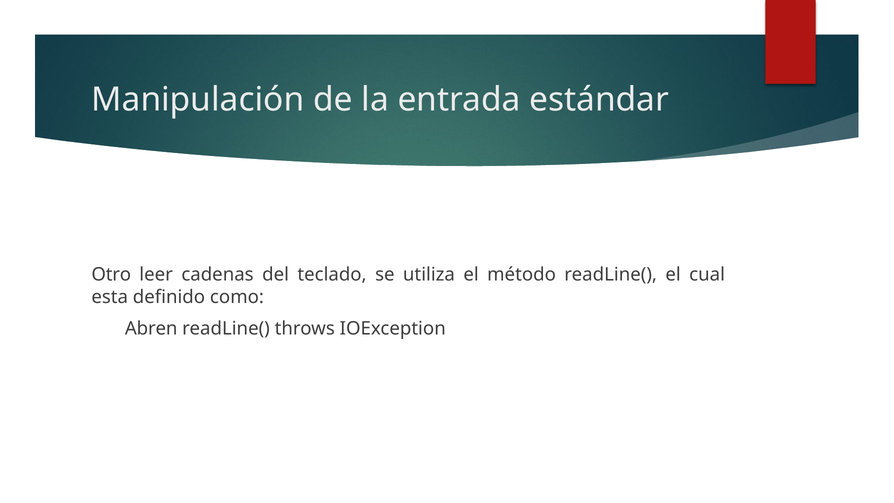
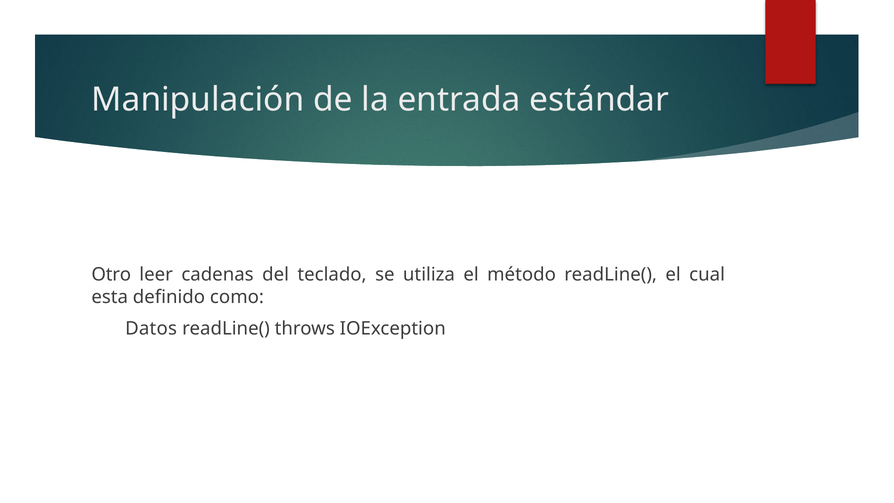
Abren: Abren -> Datos (151, 329)
